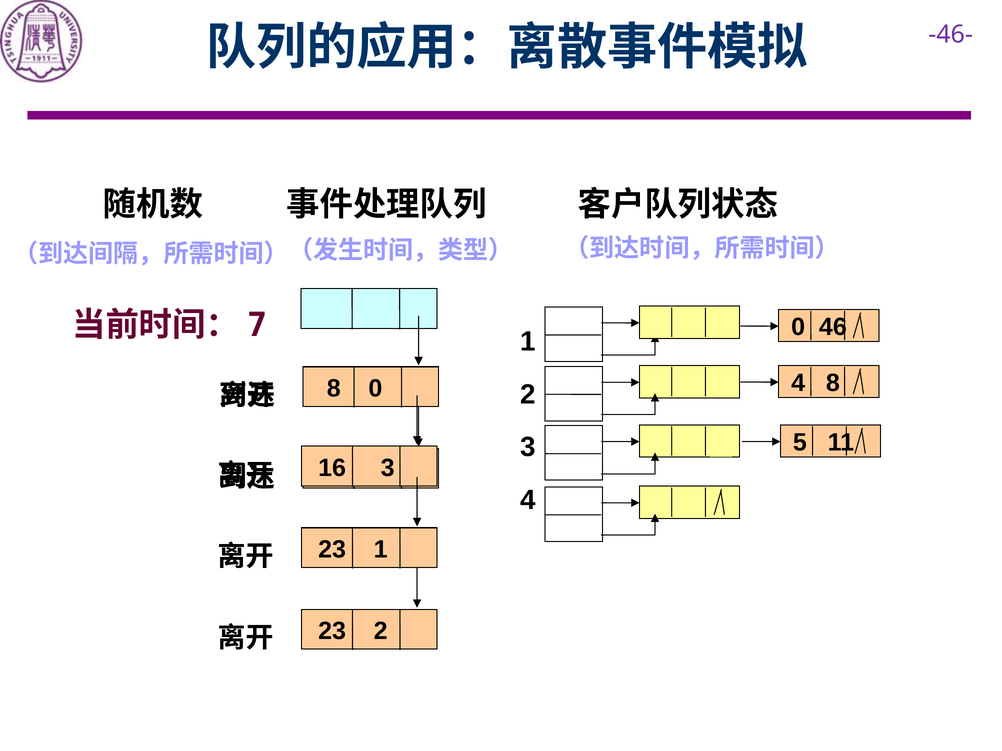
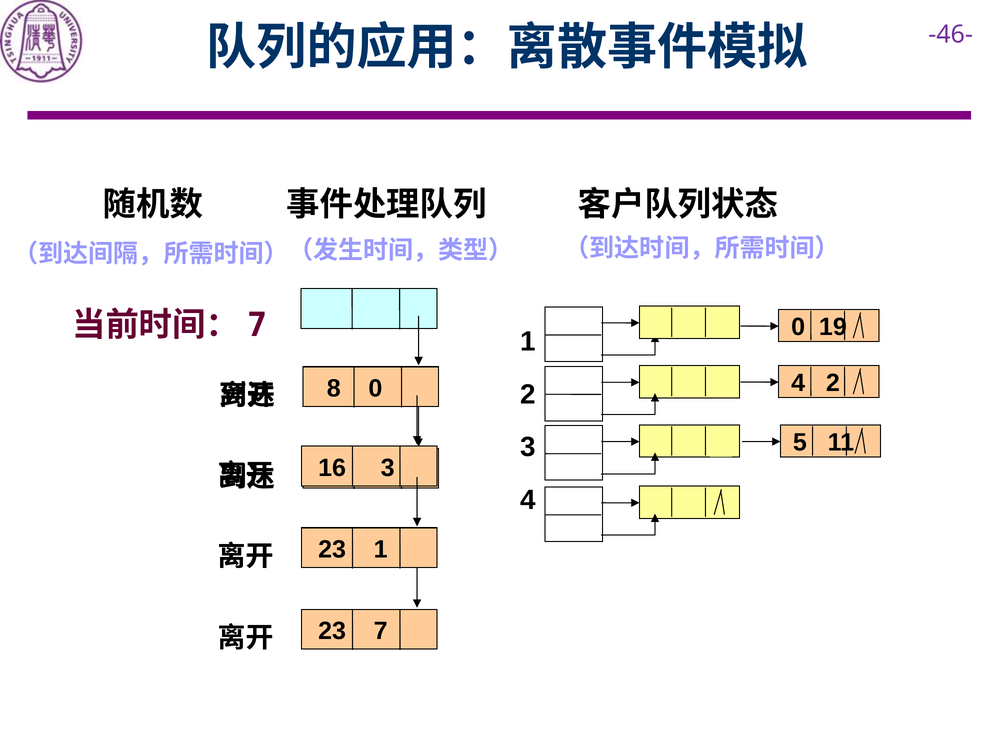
46: 46 -> 19 (833, 327)
4 8: 8 -> 2 (833, 383)
23 2: 2 -> 7 (381, 631)
